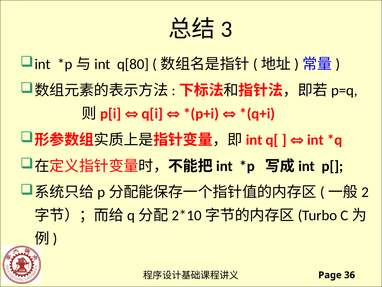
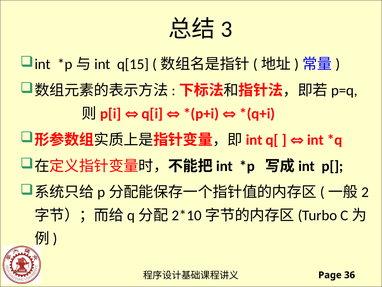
q[80: q[80 -> q[15 (133, 64)
